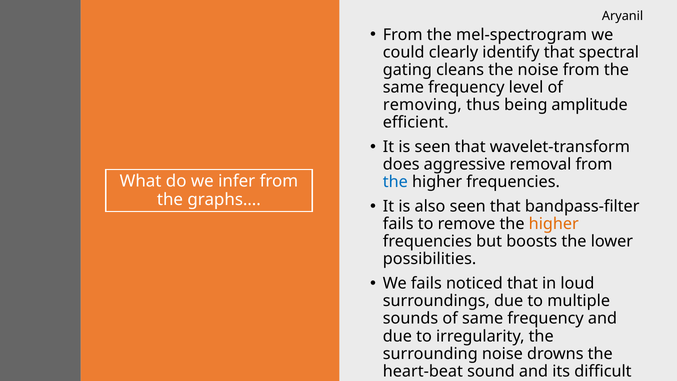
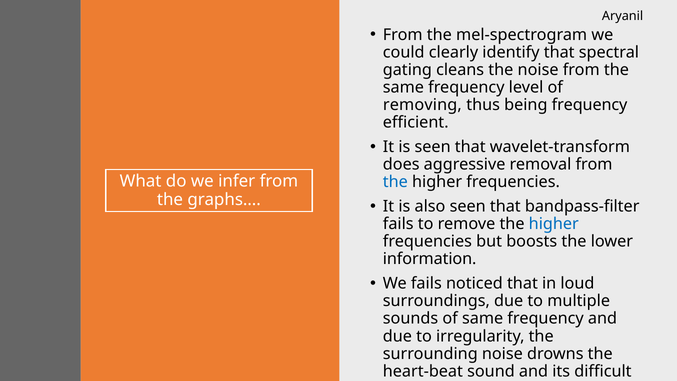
being amplitude: amplitude -> frequency (590, 105)
higher colour: orange -> blue (554, 224)
possibilities: possibilities -> information (430, 259)
